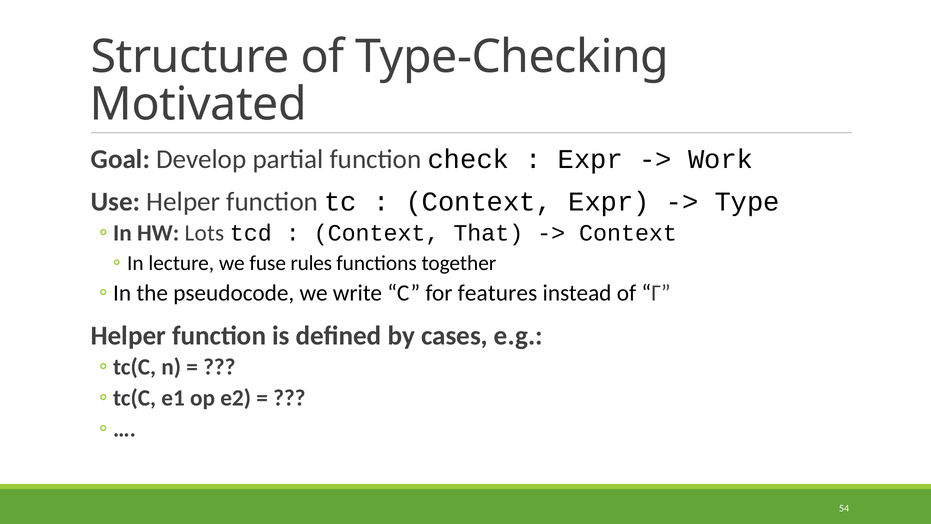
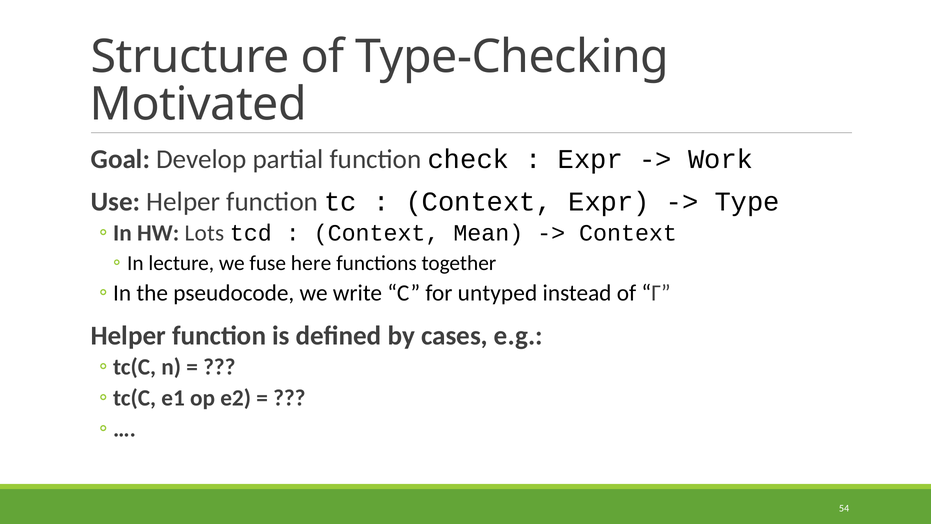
That: That -> Mean (488, 233)
rules: rules -> here (311, 263)
features: features -> untyped (497, 293)
